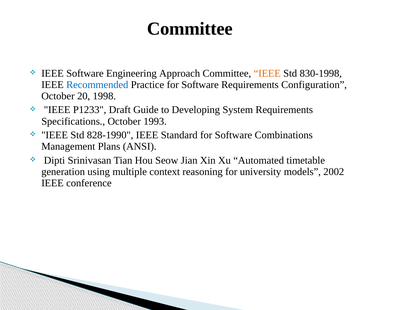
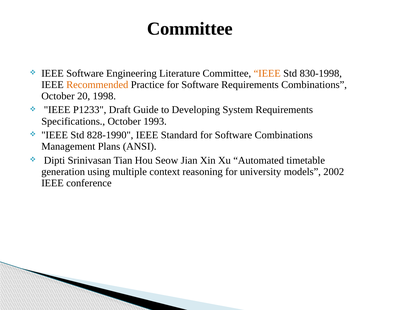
Approach: Approach -> Literature (180, 73)
Recommended colour: blue -> orange (97, 85)
Requirements Configuration: Configuration -> Combinations (314, 85)
